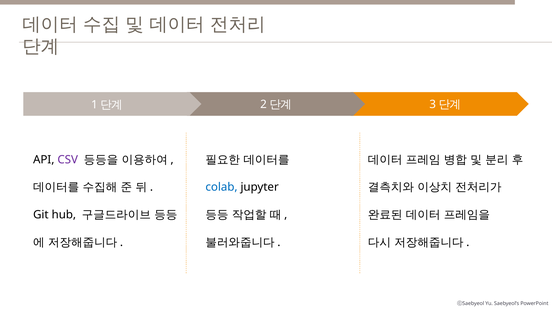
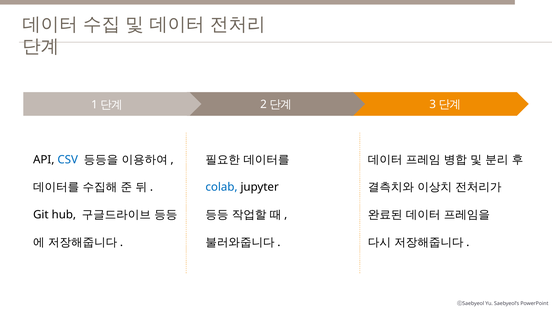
CSV colour: purple -> blue (68, 160)
